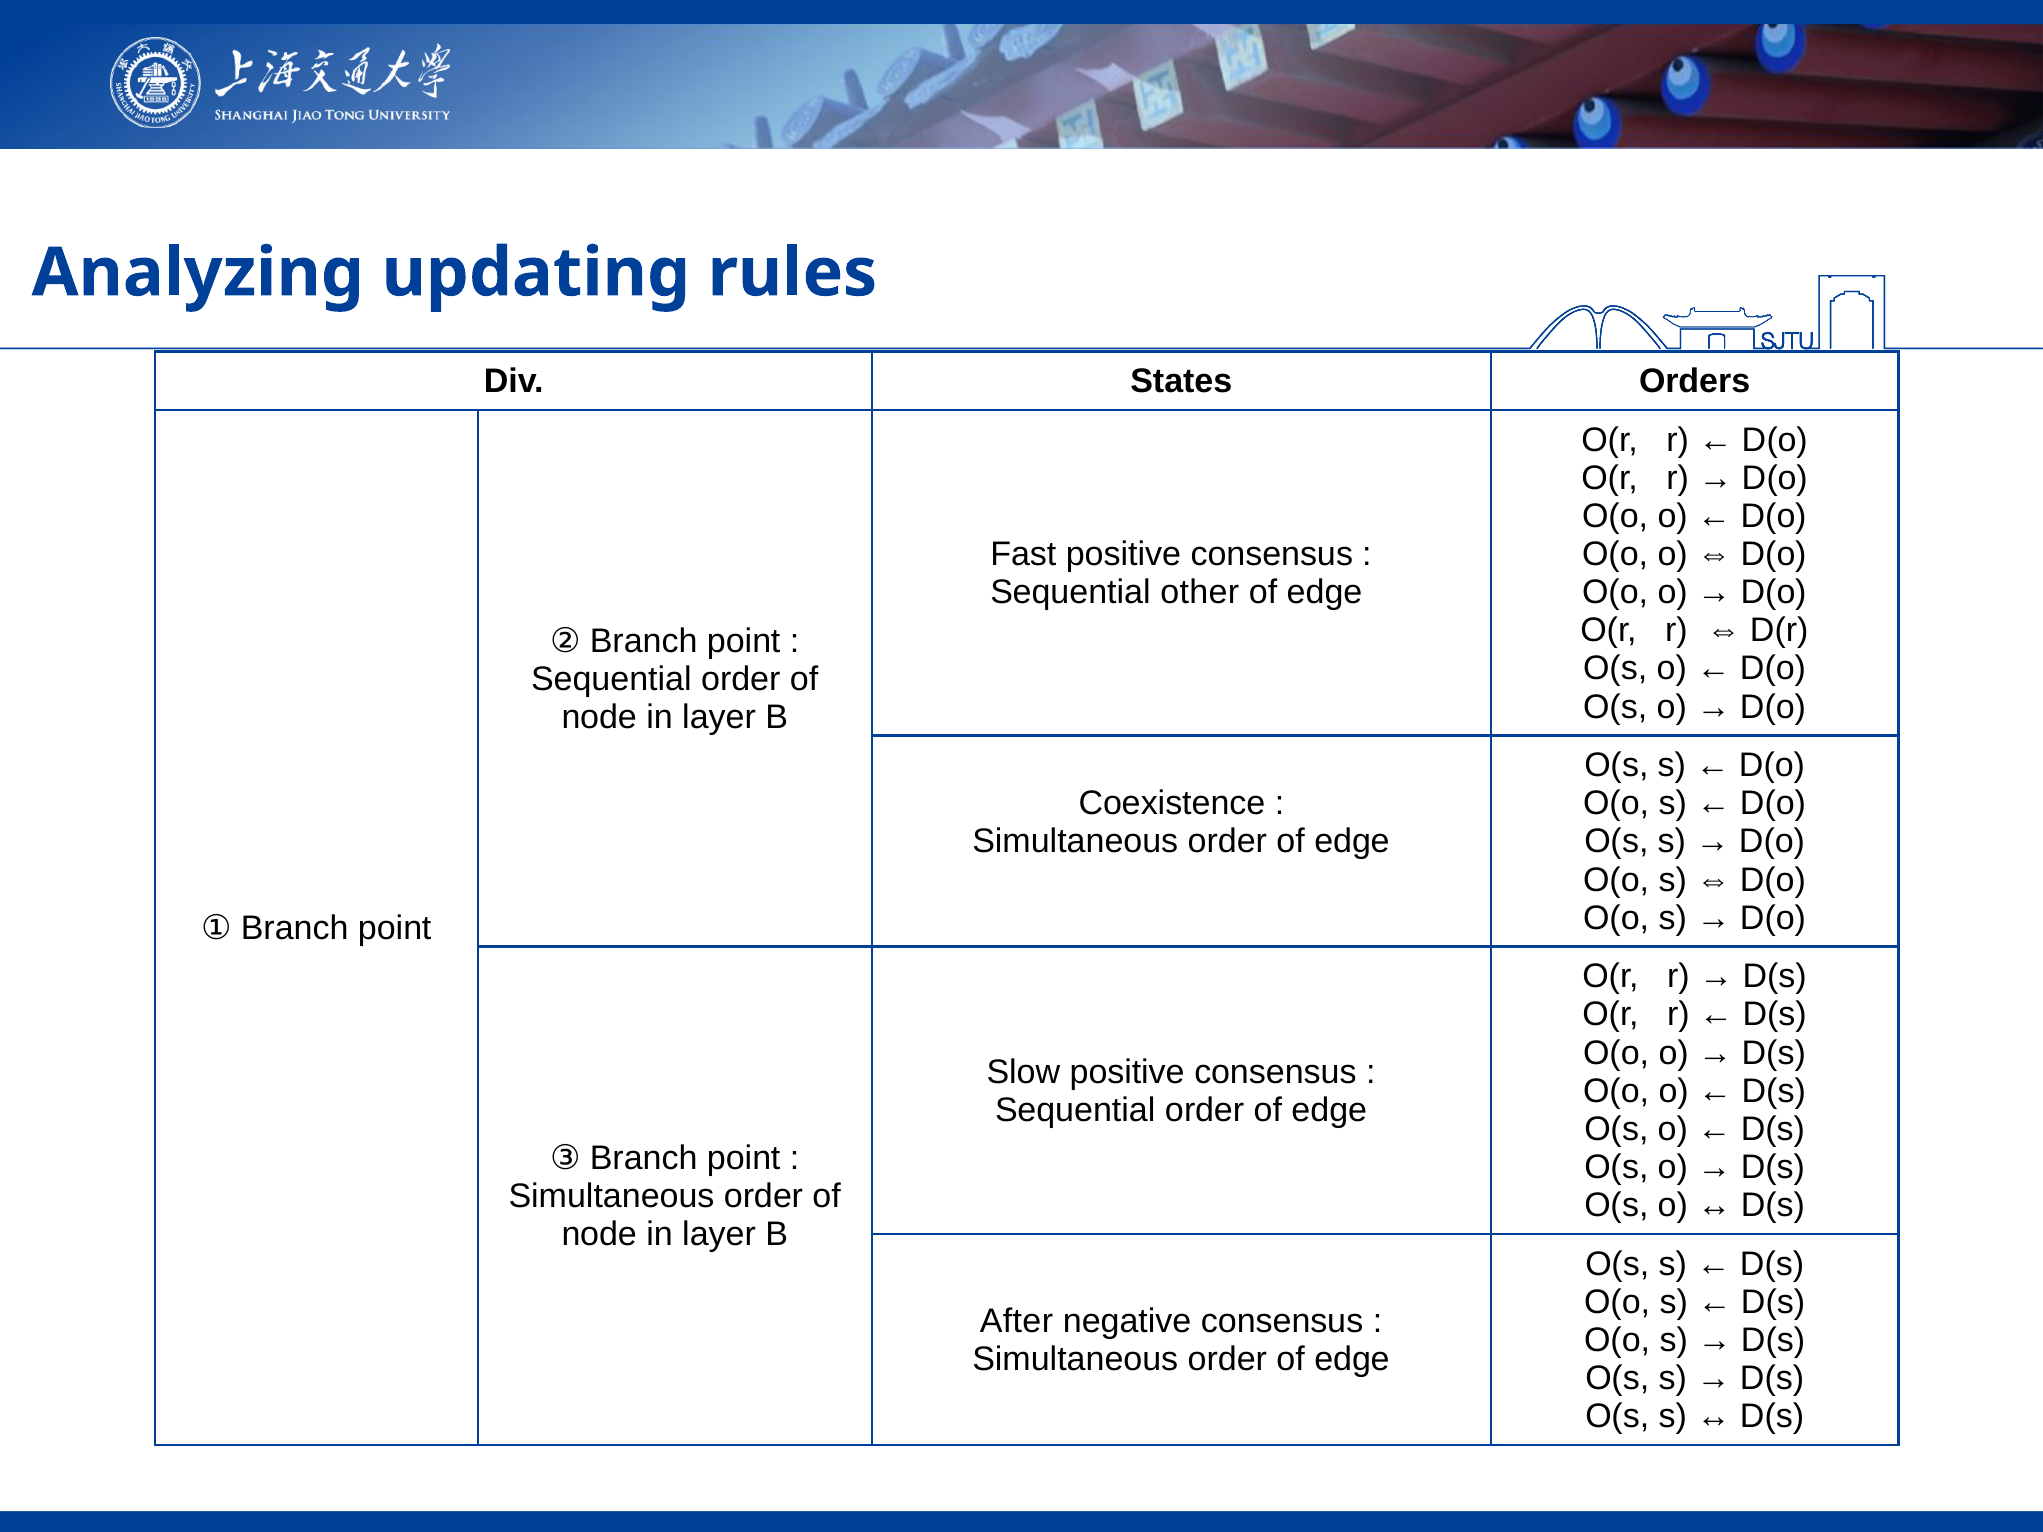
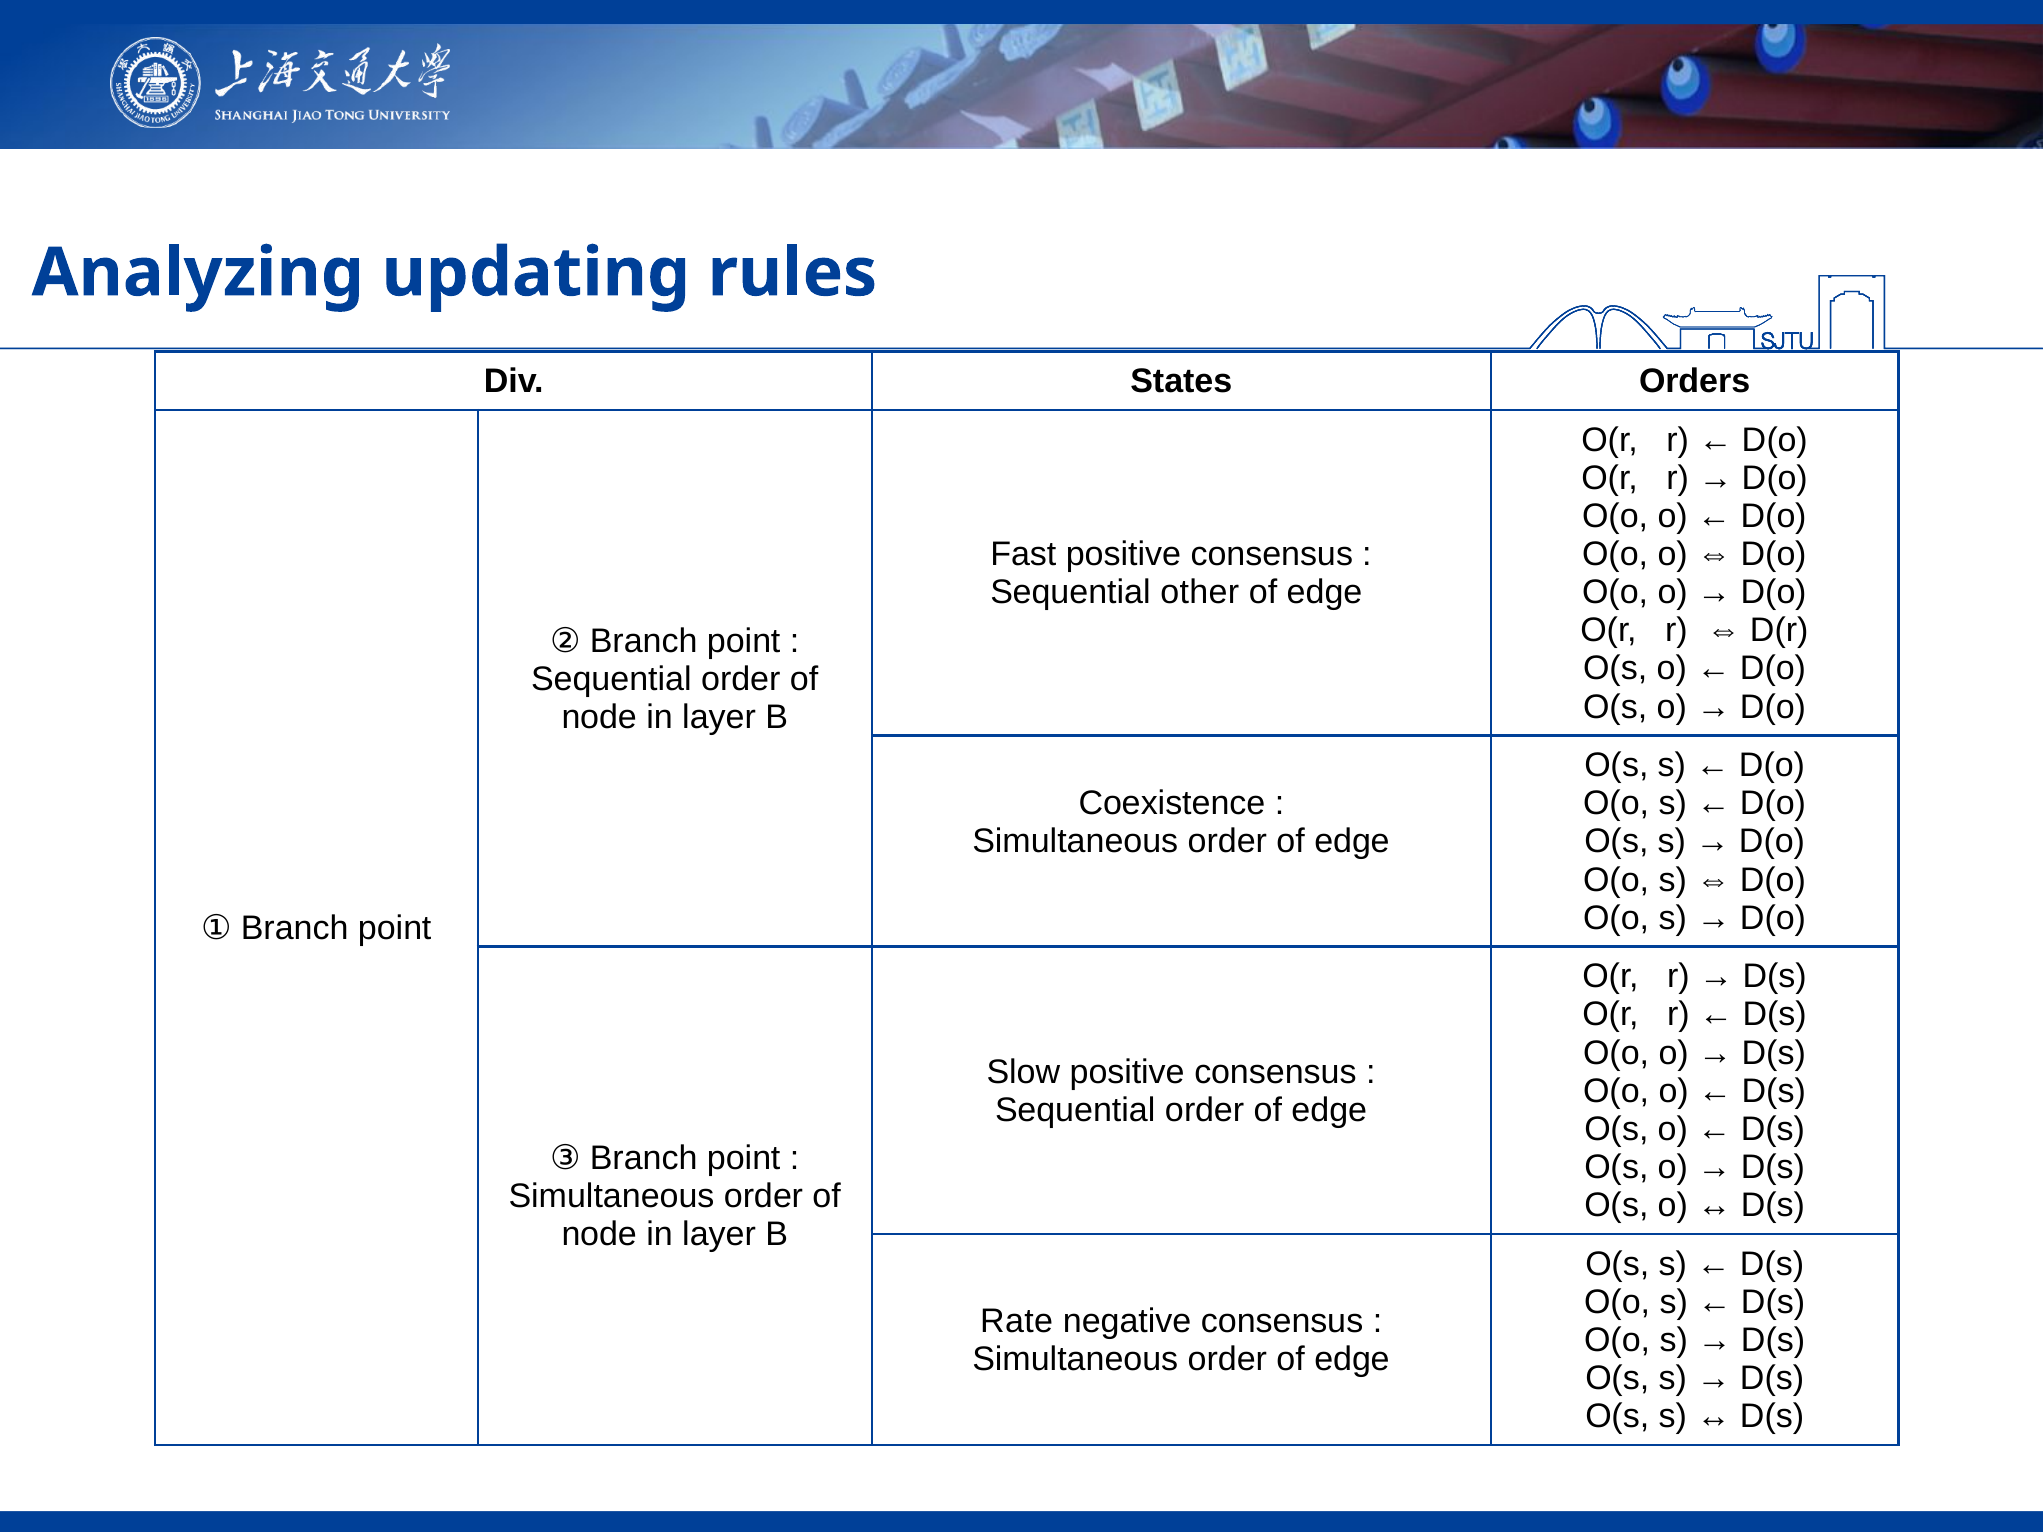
After: After -> Rate (1017, 1321)
